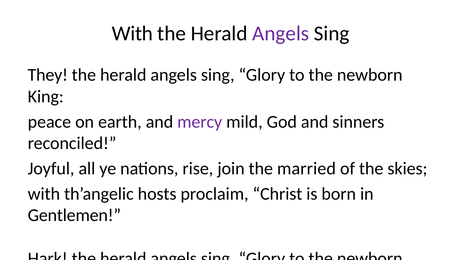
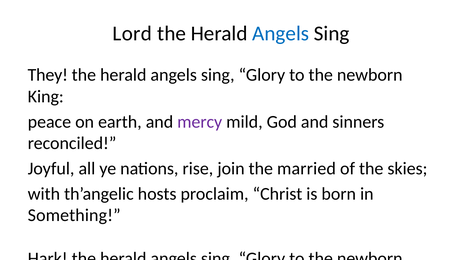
With: With -> Lord (132, 34)
Angels colour: purple -> blue (281, 34)
Gentlemen: Gentlemen -> Something (74, 215)
